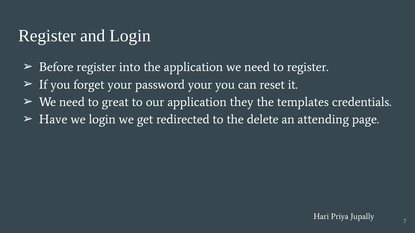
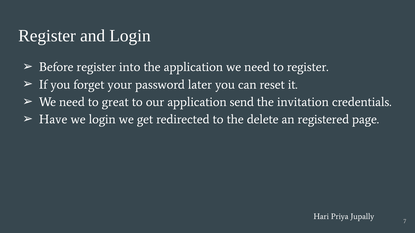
password your: your -> later (200, 85)
they: they -> send (242, 102)
templates: templates -> invitation (303, 102)
attending: attending -> registered (323, 120)
